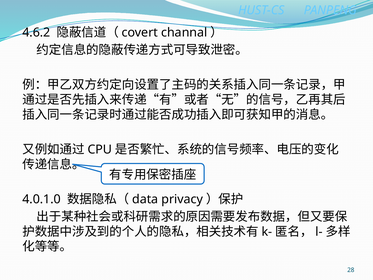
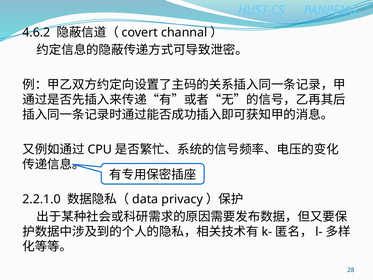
4.0.1.0: 4.0.1.0 -> 2.2.1.0 (42, 199)
